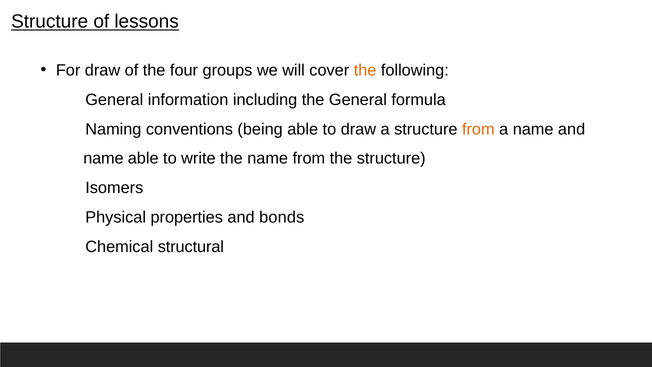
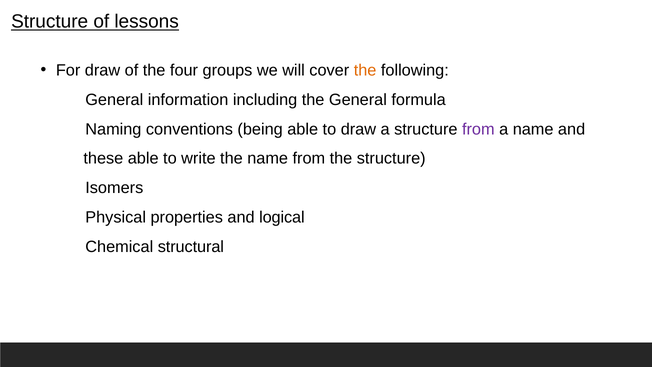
from colour: orange -> purple (478, 129)
name: name -> these (103, 158)
bonds: bonds -> logical (282, 217)
